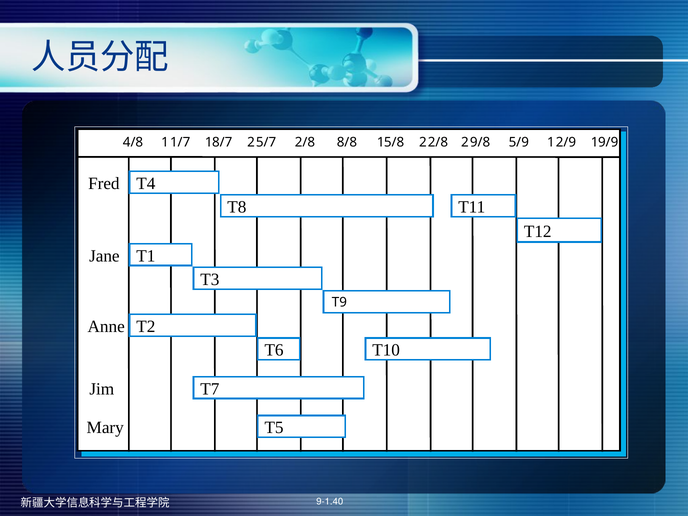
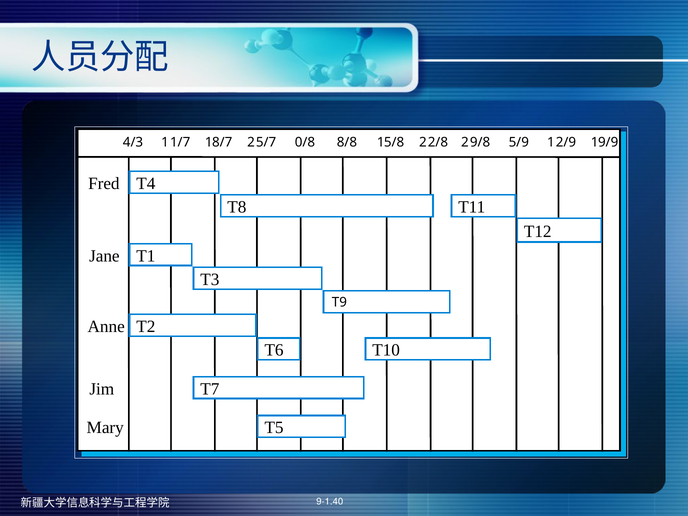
4/8: 4/8 -> 4/3 (133, 142)
2/8: 2/8 -> 0/8 (305, 142)
